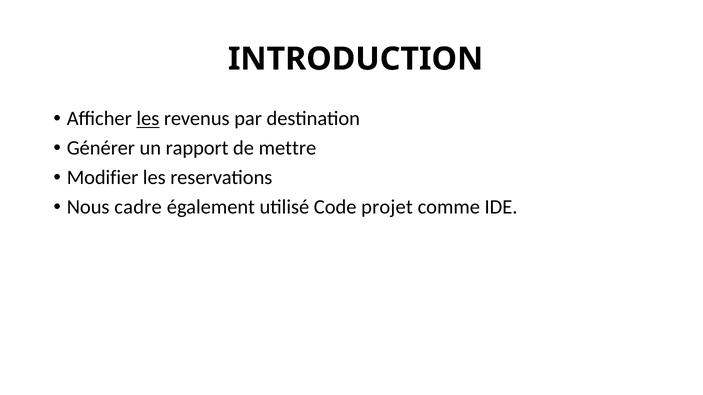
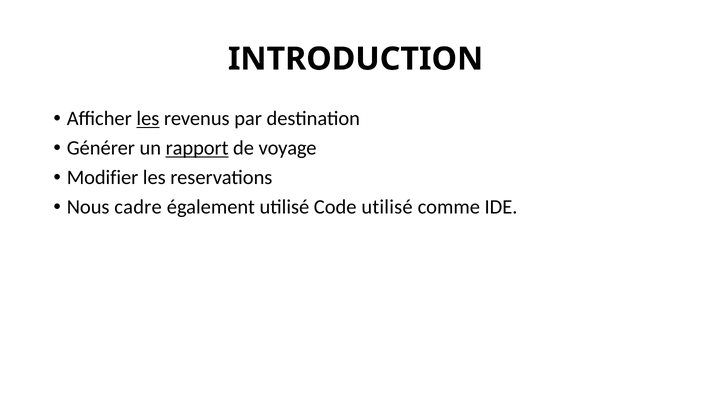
rapport underline: none -> present (197, 148)
mettre: mettre -> voyage (288, 148)
Code projet: projet -> utilisé (387, 207)
